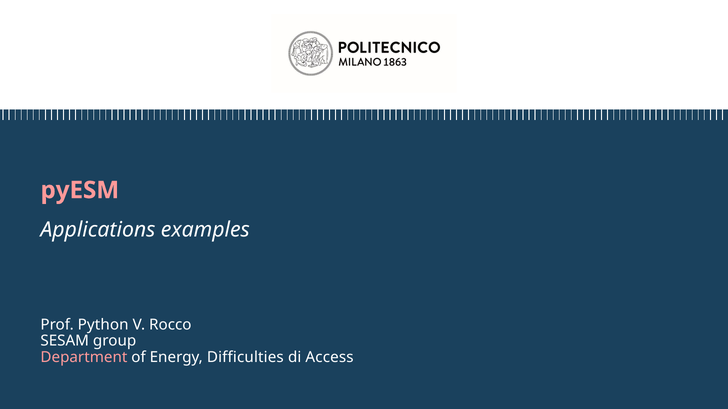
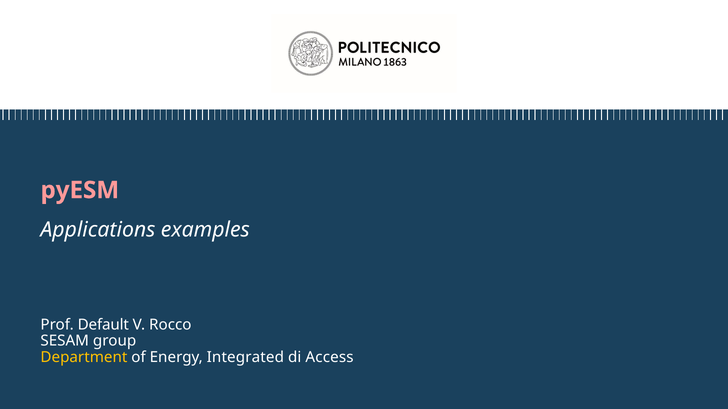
Python: Python -> Default (103, 325)
Department colour: pink -> yellow (84, 358)
Difficulties: Difficulties -> Integrated (245, 358)
